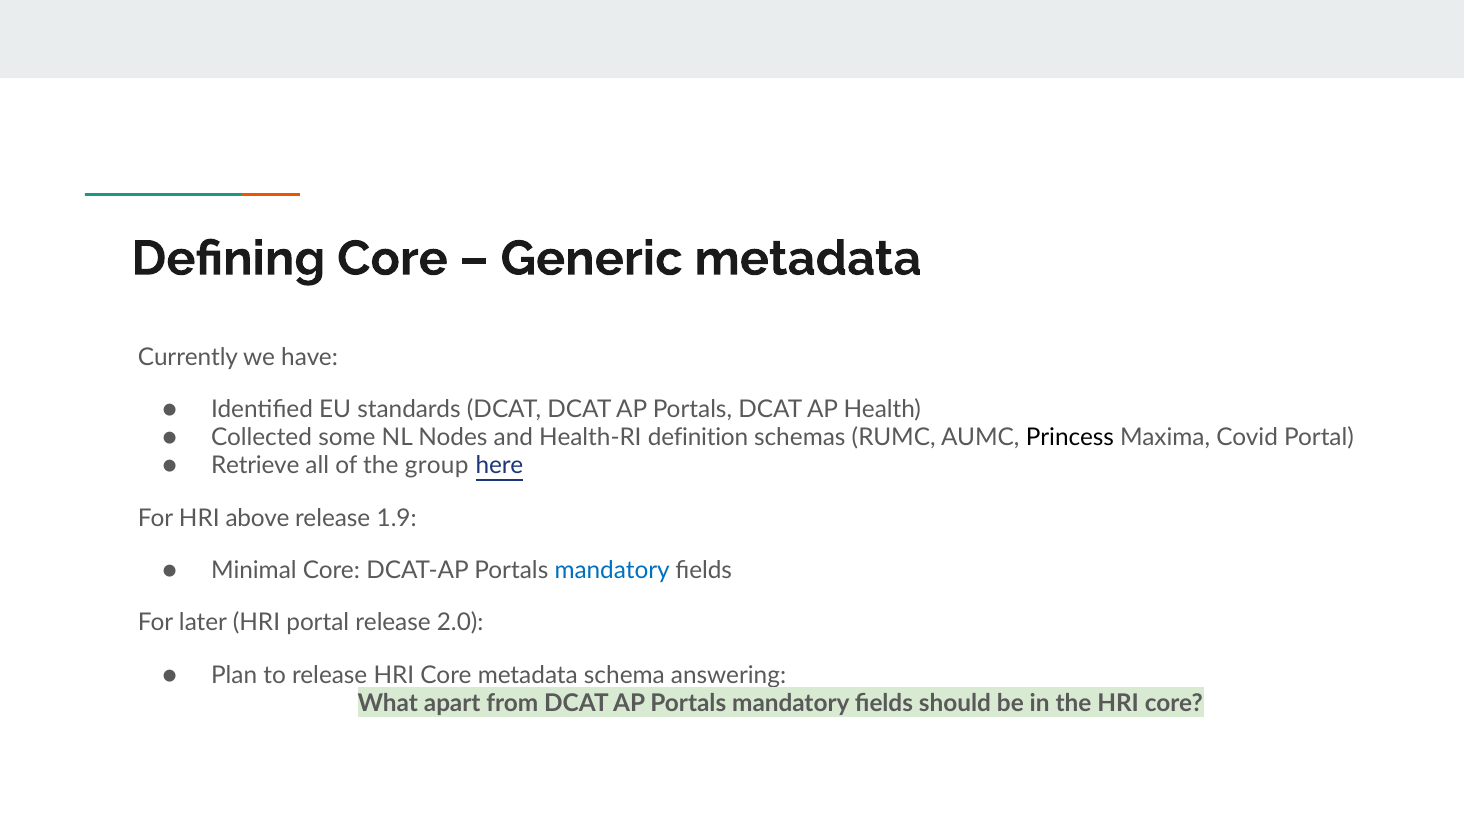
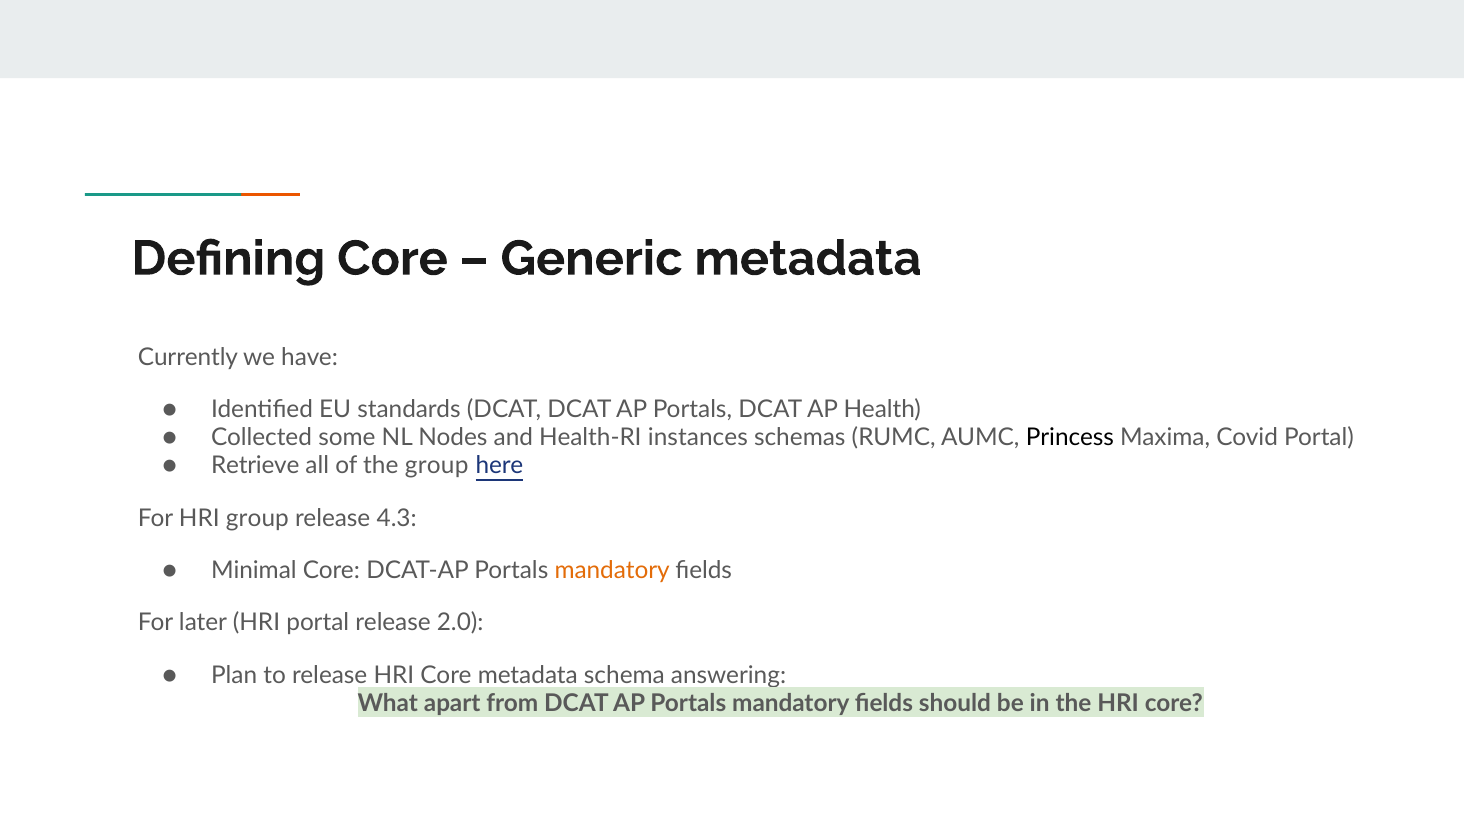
definition: definition -> instances (698, 437)
HRI above: above -> group (257, 518)
1.9: 1.9 -> 4.3 (397, 518)
mandatory colour: blue -> orange (612, 570)
